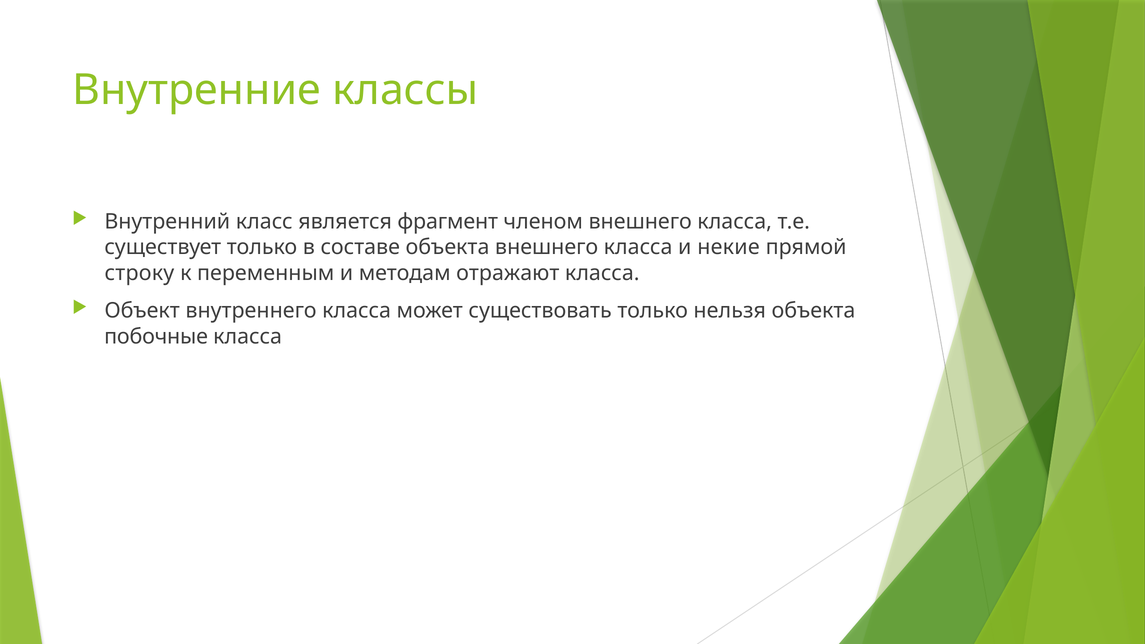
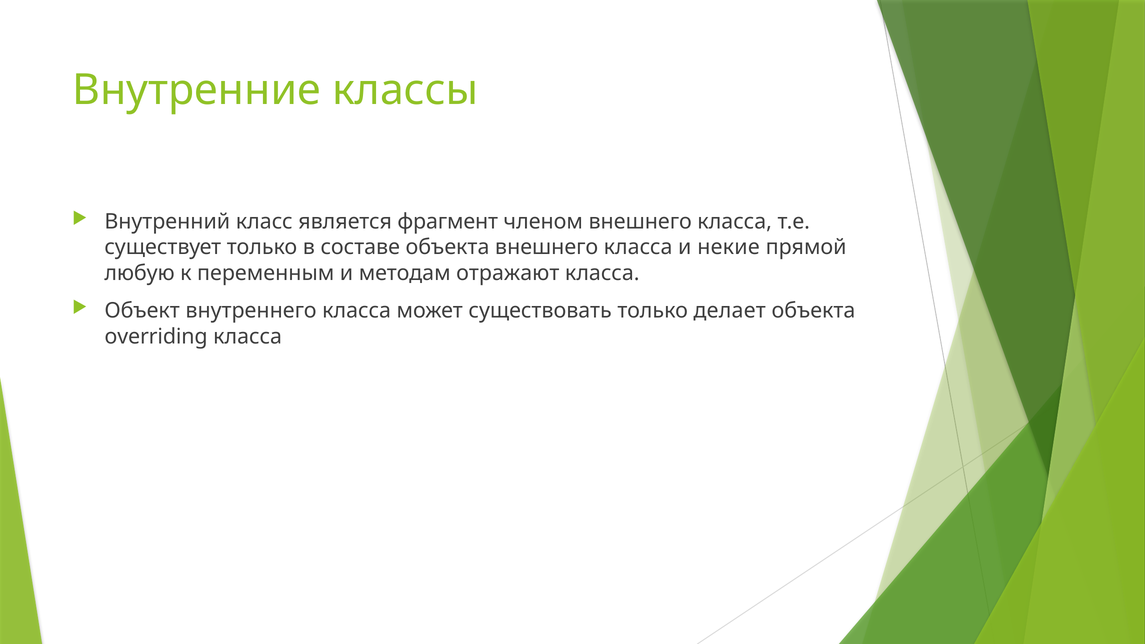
строку: строку -> любую (140, 273)
нельзя: нельзя -> делает (730, 311)
побочные: побочные -> overriding (156, 337)
